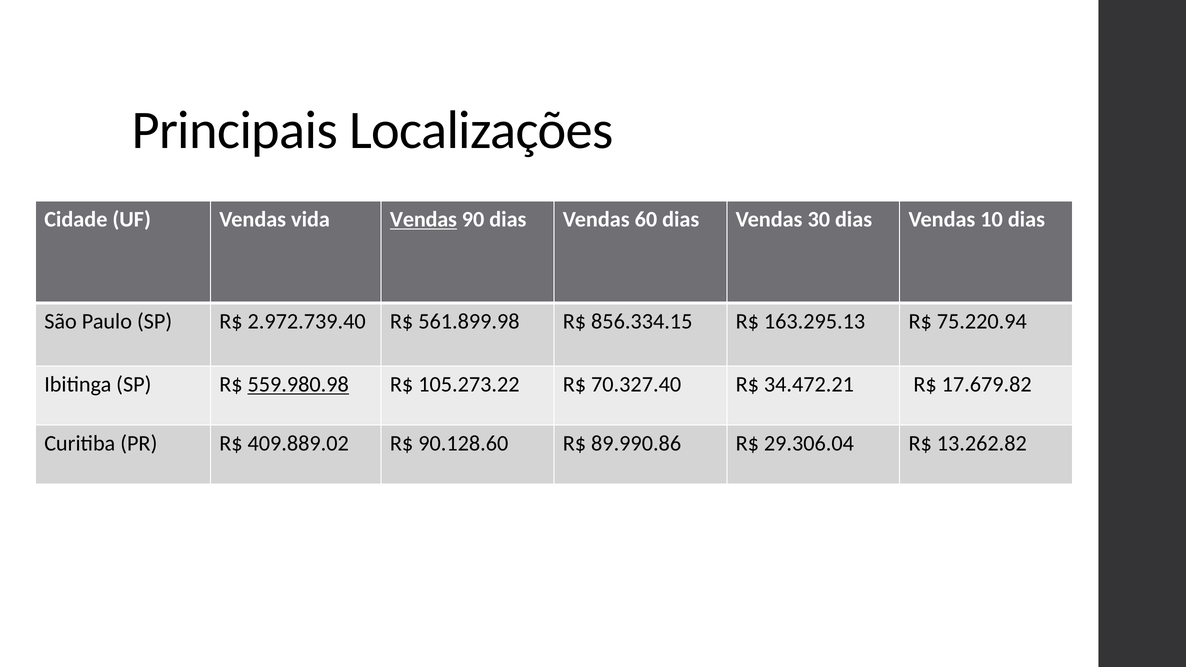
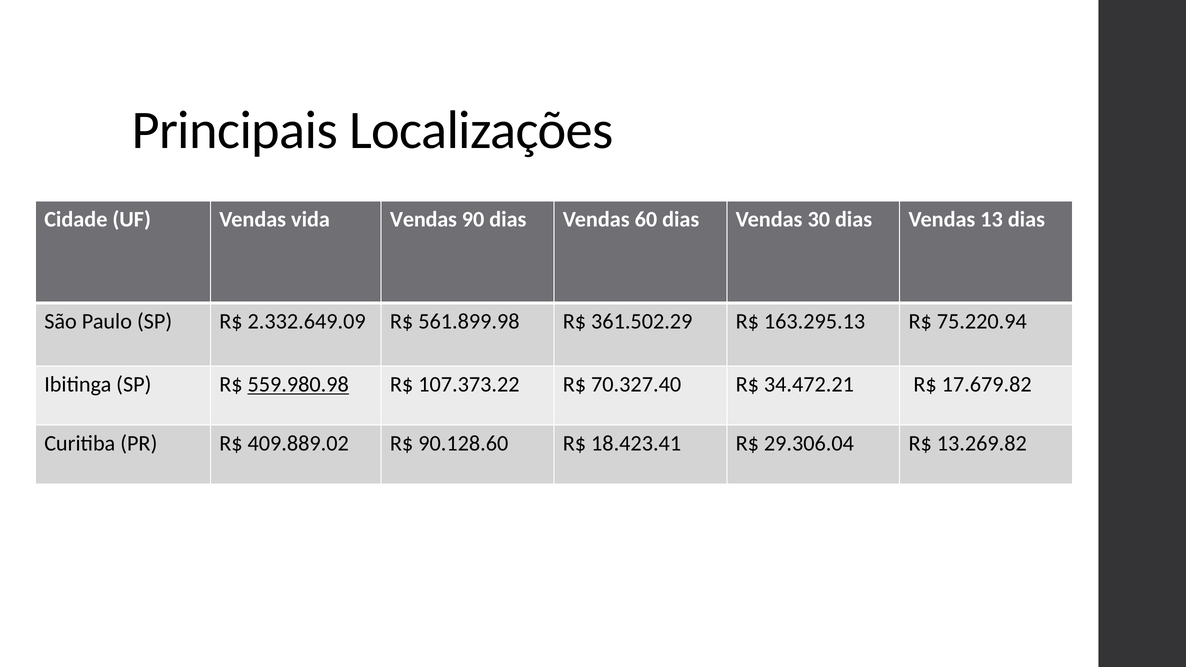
Vendas underline: present -> none (423, 220)
10: 10 -> 13 (992, 220)
2.972.739.40: 2.972.739.40 -> 2.332.649.09 (307, 321)
856.334.15: 856.334.15 -> 361.502.29 (642, 321)
105.273.22: 105.273.22 -> 107.373.22 (469, 384)
89.990.86: 89.990.86 -> 18.423.41 (636, 443)
13.262.82: 13.262.82 -> 13.269.82 (982, 443)
